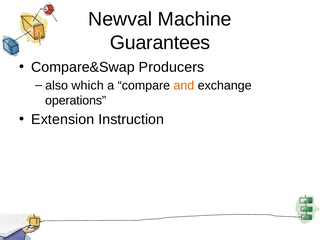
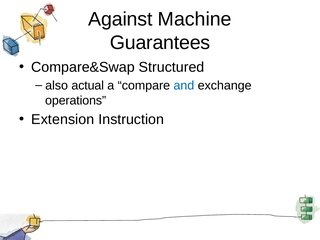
Newval: Newval -> Against (120, 19)
Producers: Producers -> Structured (172, 67)
which: which -> actual (88, 86)
and colour: orange -> blue (184, 86)
